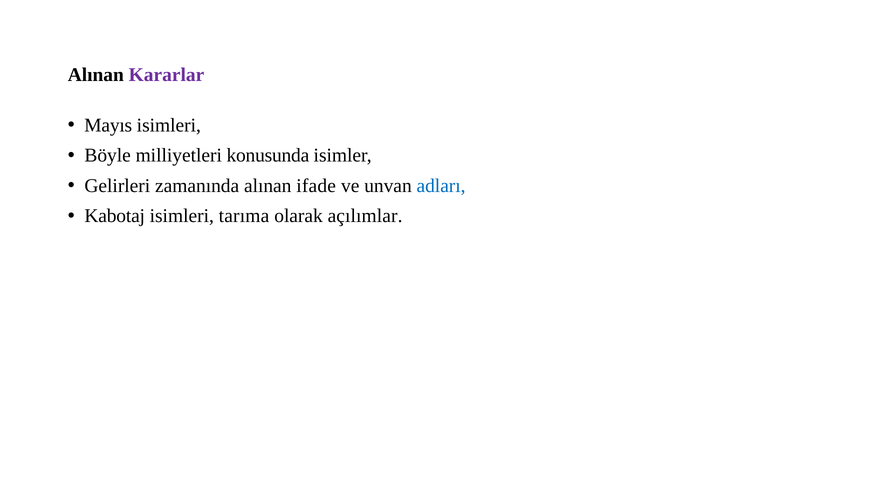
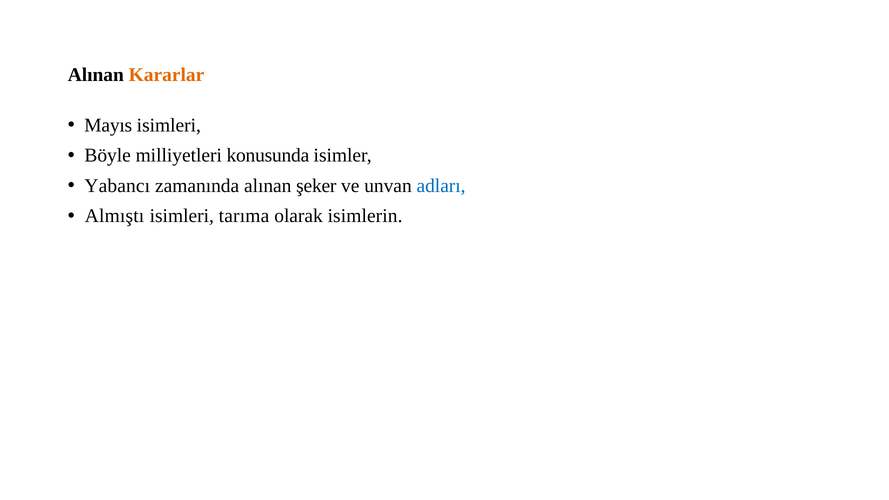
Kararlar colour: purple -> orange (167, 75)
Gelirleri: Gelirleri -> Yabancı (117, 186)
ifade: ifade -> şeker (316, 186)
Kabotaj: Kabotaj -> Almıştı (115, 216)
açılımlar: açılımlar -> isimlerin (365, 216)
